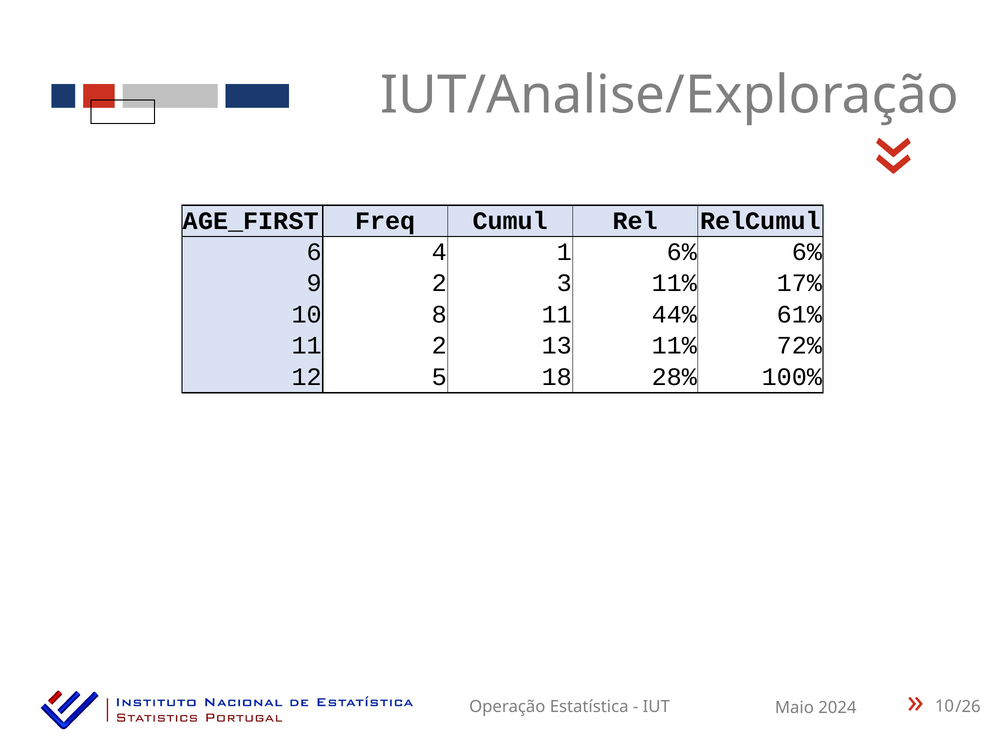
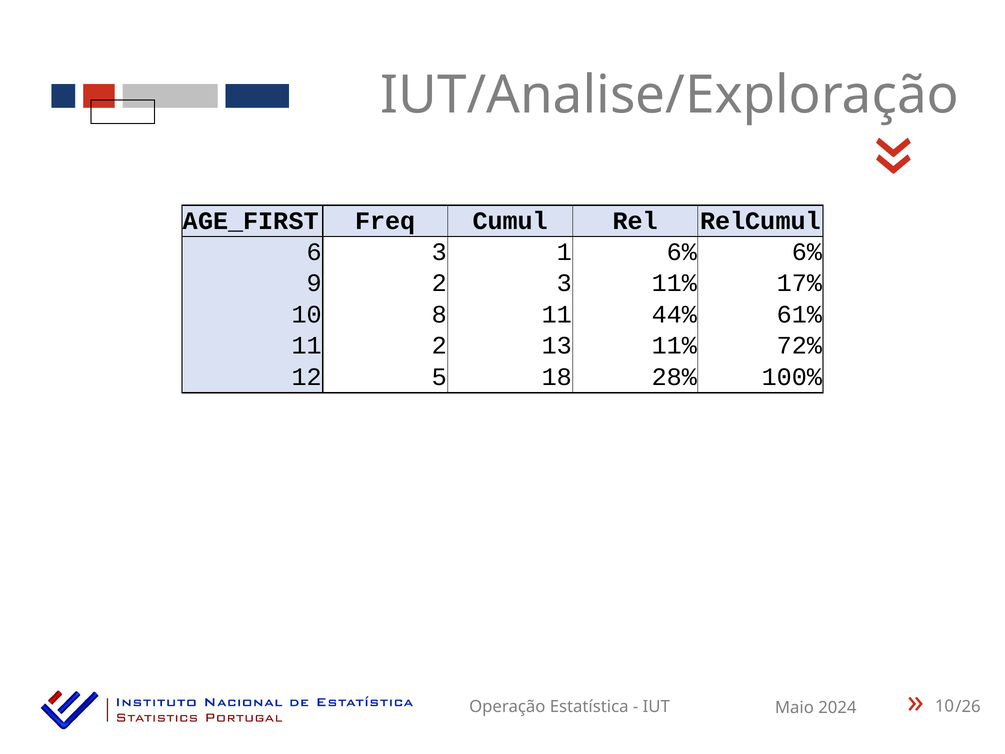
6 4: 4 -> 3 (439, 252)
